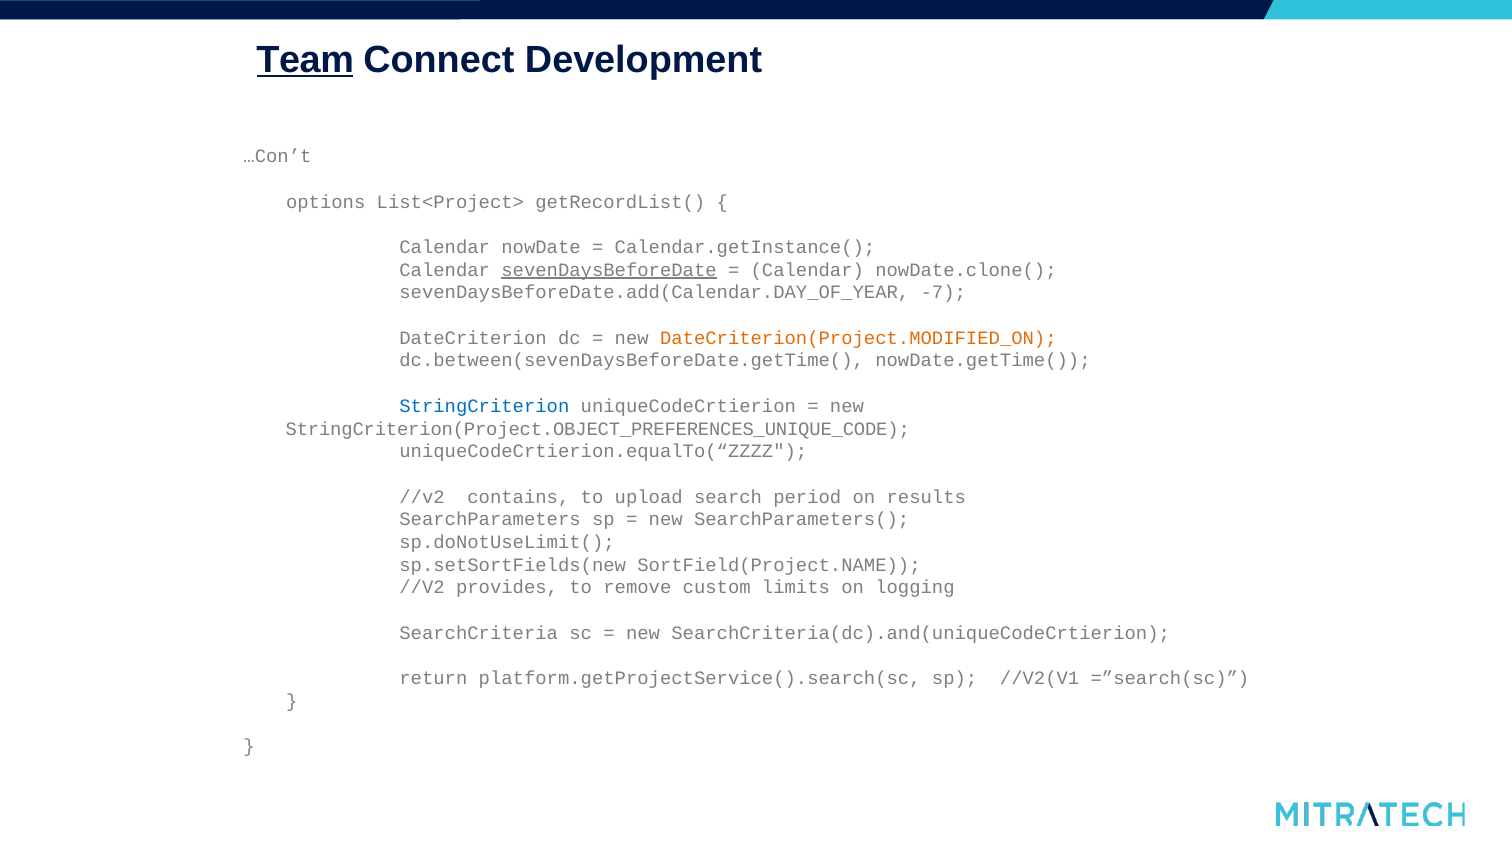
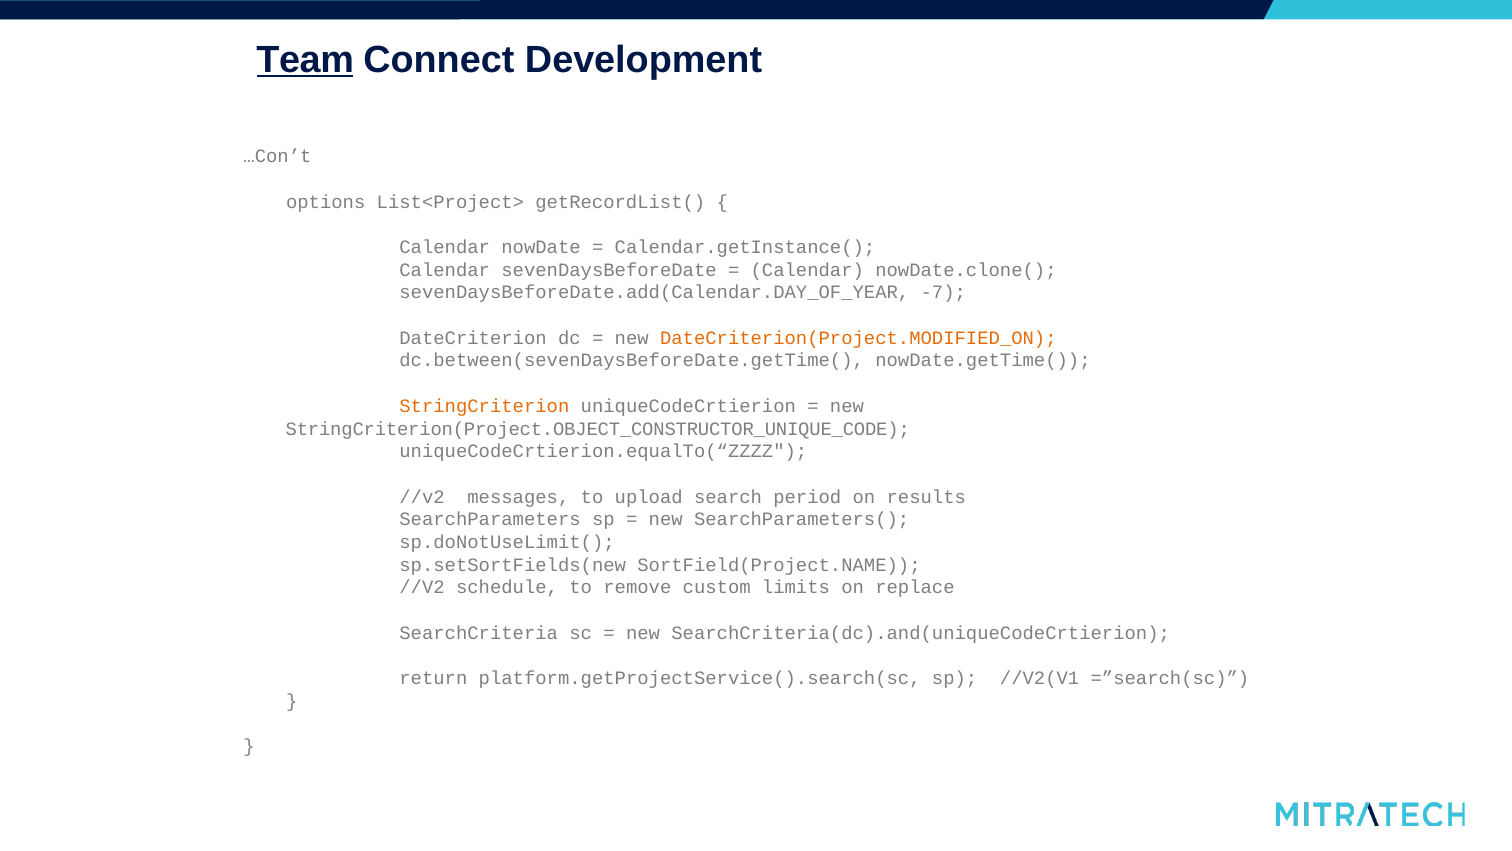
sevenDaysBeforeDate underline: present -> none (609, 270)
StringCriterion colour: blue -> orange (484, 406)
StringCriterion(Project.OBJECT_PREFERENCES_UNIQUE_CODE: StringCriterion(Project.OBJECT_PREFERENCES_UNIQUE_CODE -> StringCriterion(Project.OBJECT_CONSTRUCTOR_UNIQUE_CODE (598, 429)
contains: contains -> messages (518, 497)
provides: provides -> schedule (507, 587)
logging: logging -> replace (915, 587)
